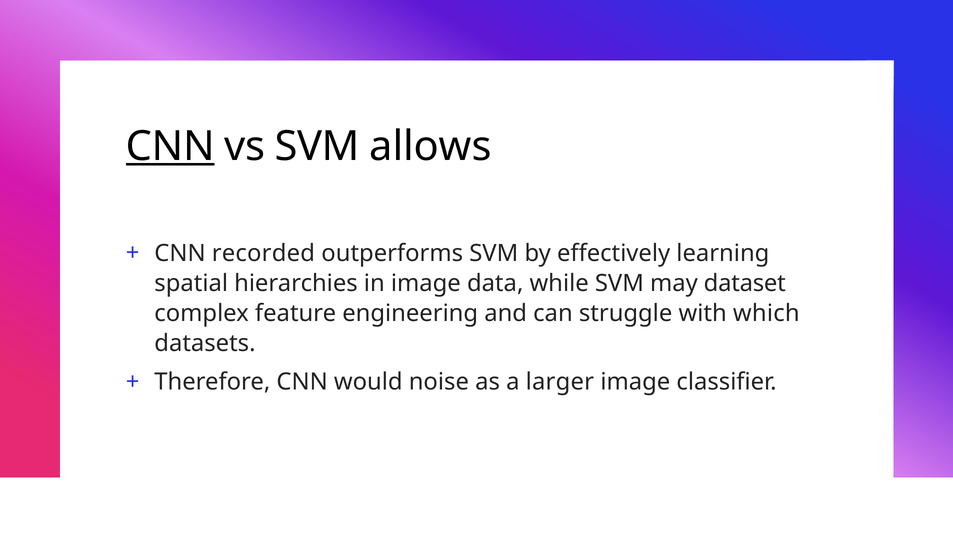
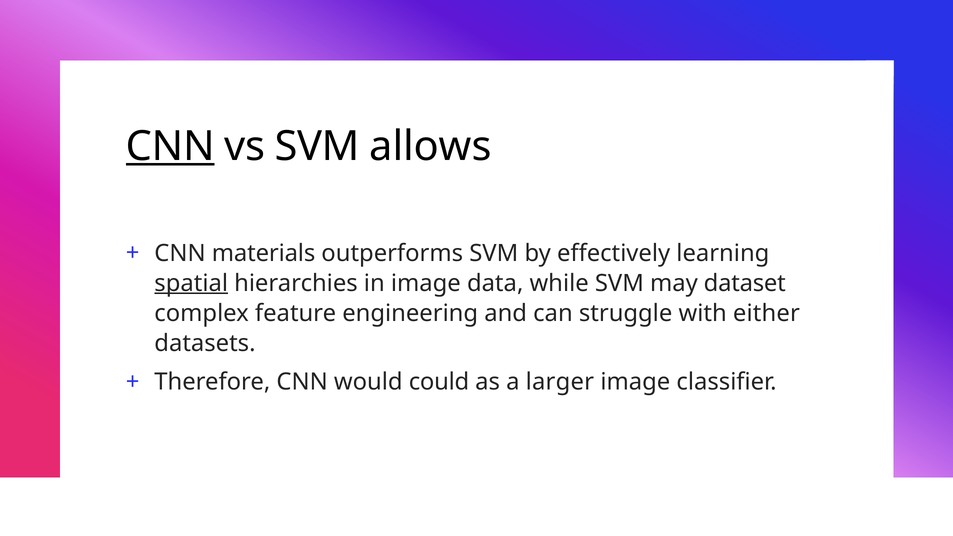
recorded: recorded -> materials (264, 253)
spatial underline: none -> present (191, 283)
which: which -> either (766, 313)
noise: noise -> could (439, 382)
